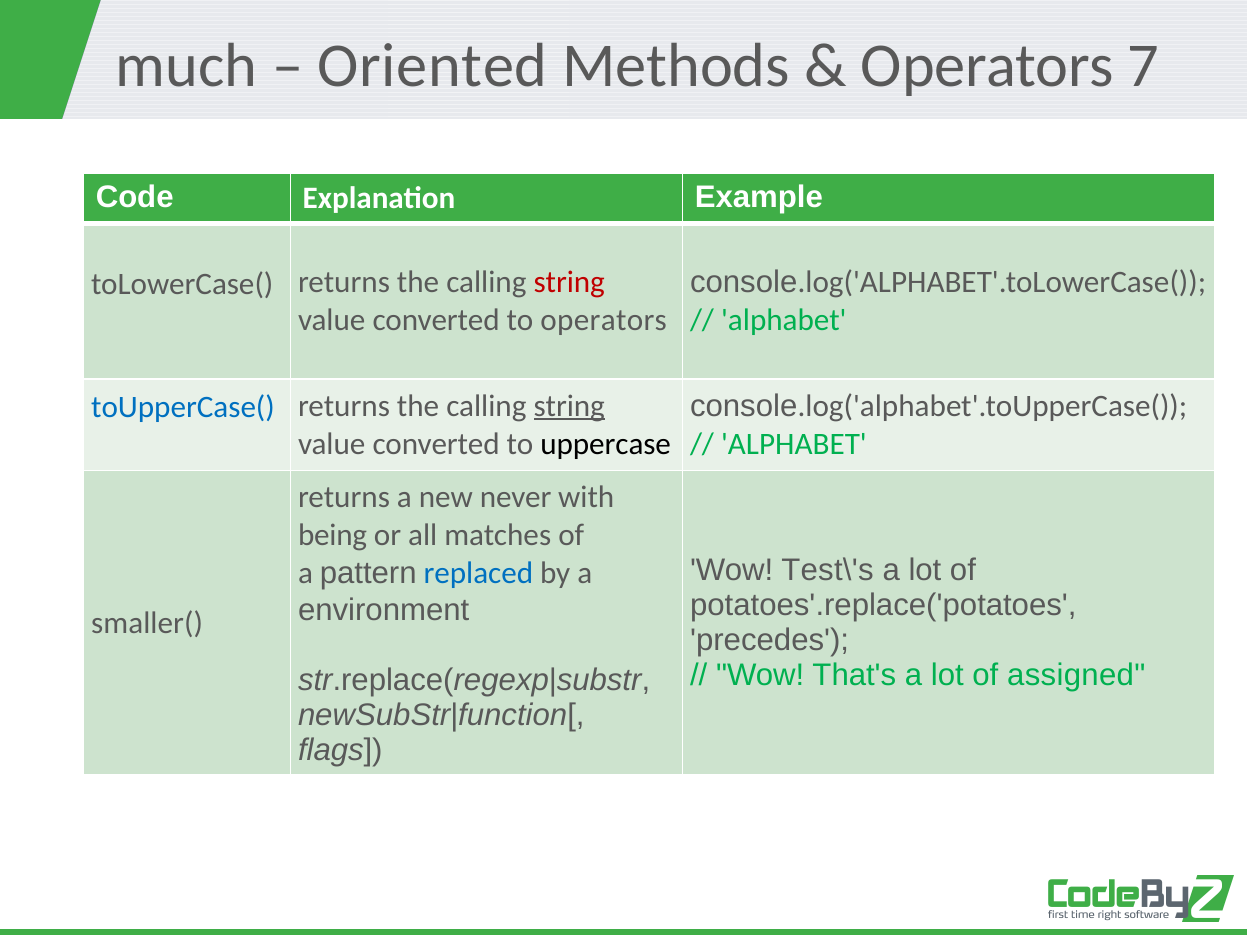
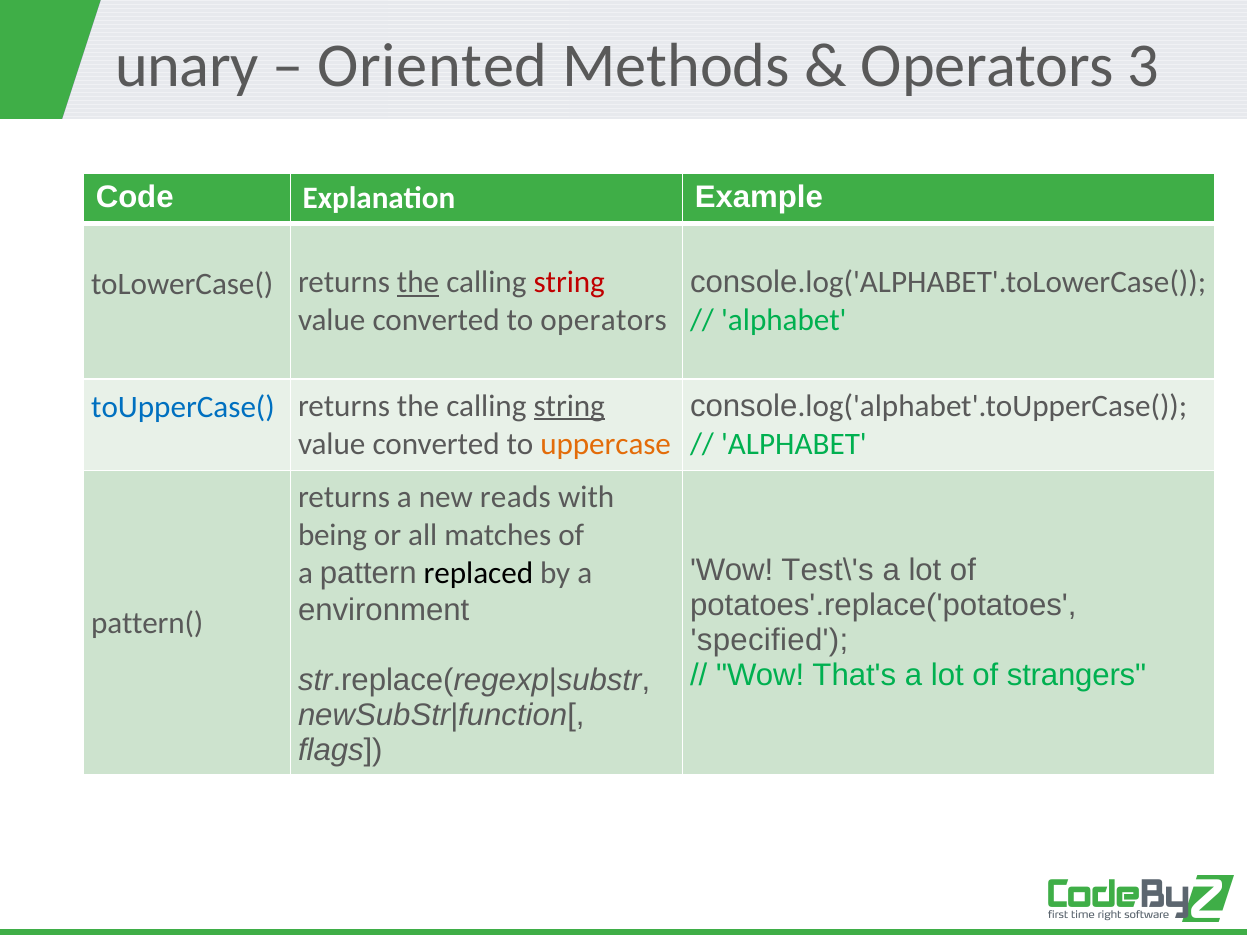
much: much -> unary (187, 66)
7: 7 -> 3 (1143, 66)
the underline: none -> present (418, 283)
uppercase colour: black -> orange (606, 444)
never: never -> reads (515, 498)
replaced colour: blue -> black (478, 574)
smaller(: smaller( -> pattern( (147, 623)
precedes: precedes -> specified (769, 641)
assigned: assigned -> strangers (1077, 676)
